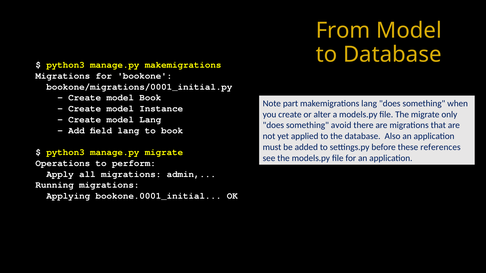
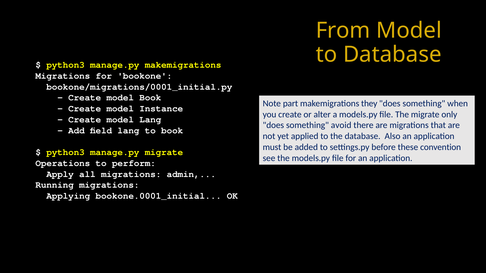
makemigrations lang: lang -> they (369, 104)
references: references -> convention (441, 147)
